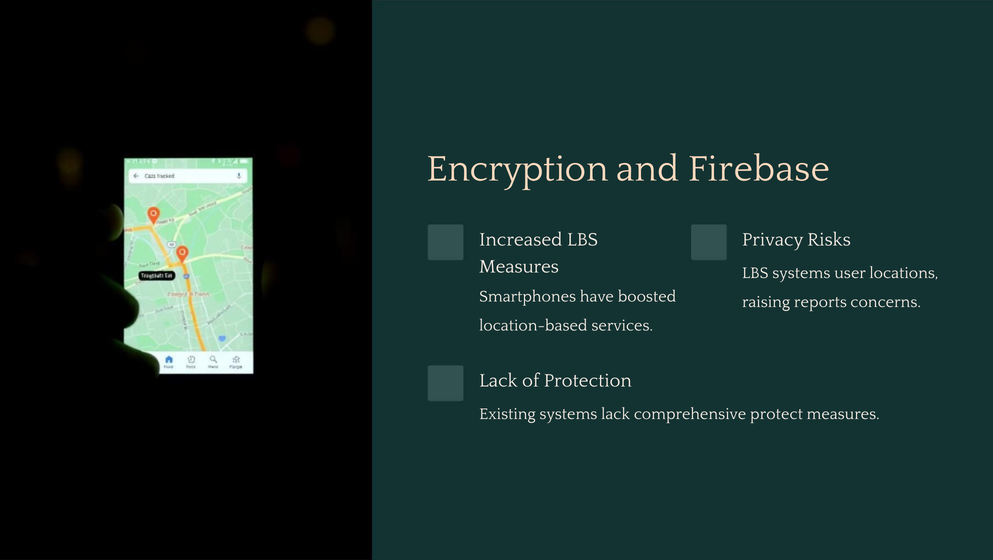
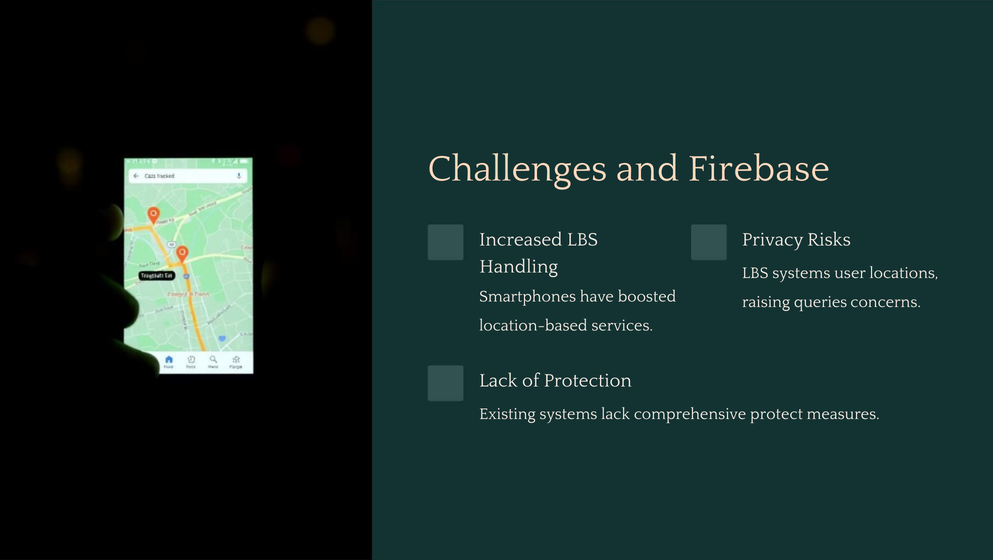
Encryption: Encryption -> Challenges (518, 168)
Measures: Measures -> Handling (519, 267)
reports: reports -> queries (821, 302)
